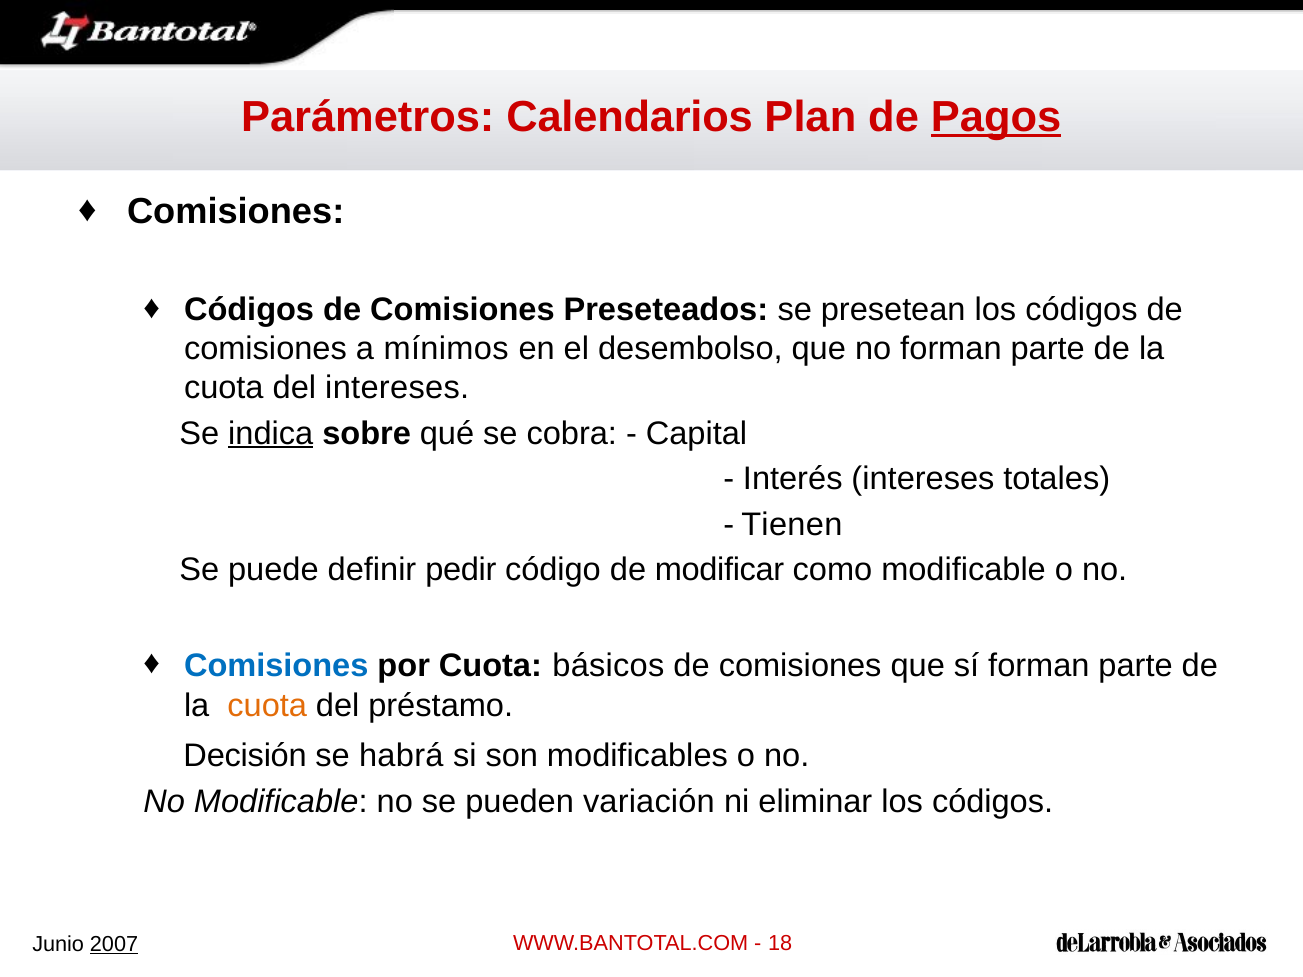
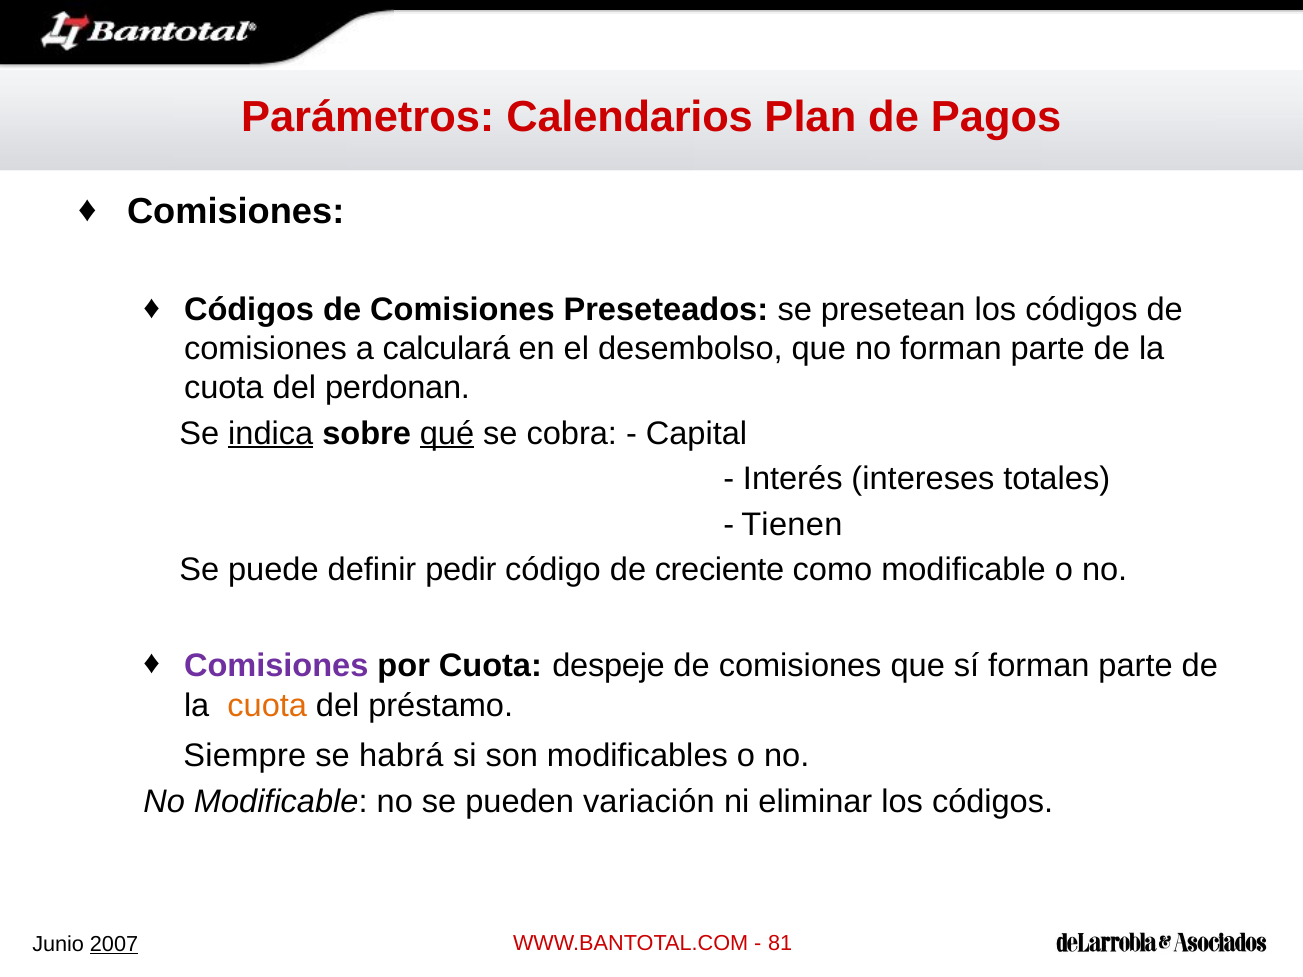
Pagos underline: present -> none (996, 117)
mínimos: mínimos -> calculará (446, 349)
del intereses: intereses -> perdonan (398, 388)
qué underline: none -> present (447, 434)
modificar: modificar -> creciente (720, 570)
Comisiones colour: blue -> purple (276, 666)
básicos: básicos -> despeje (609, 666)
Decisión: Decisión -> Siempre (245, 756)
18: 18 -> 81 (780, 944)
